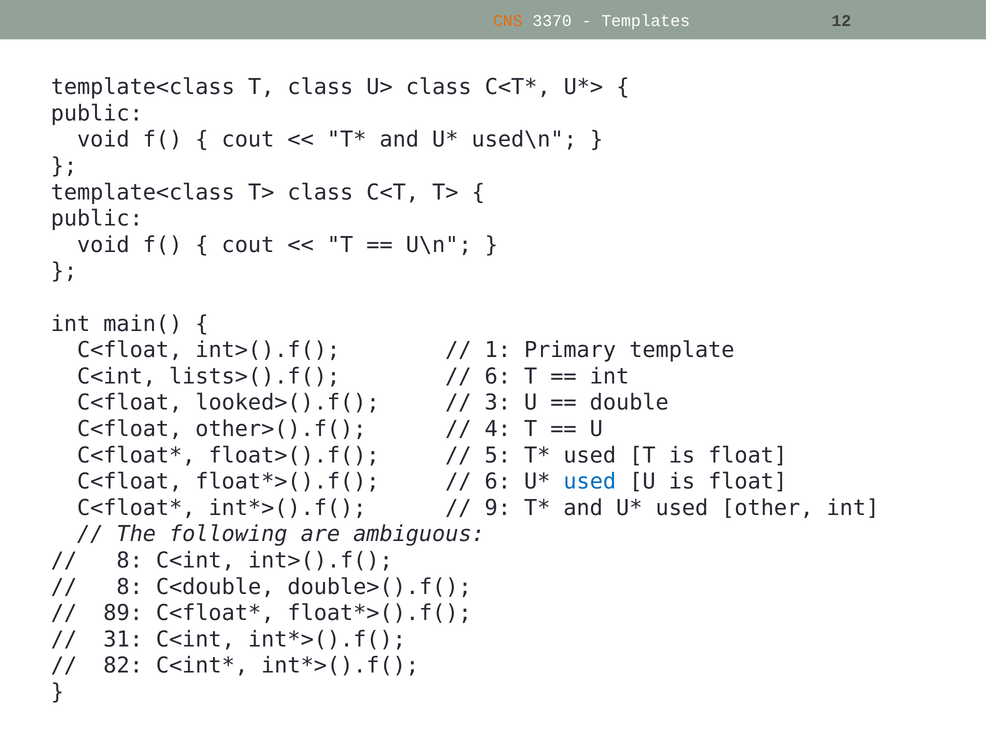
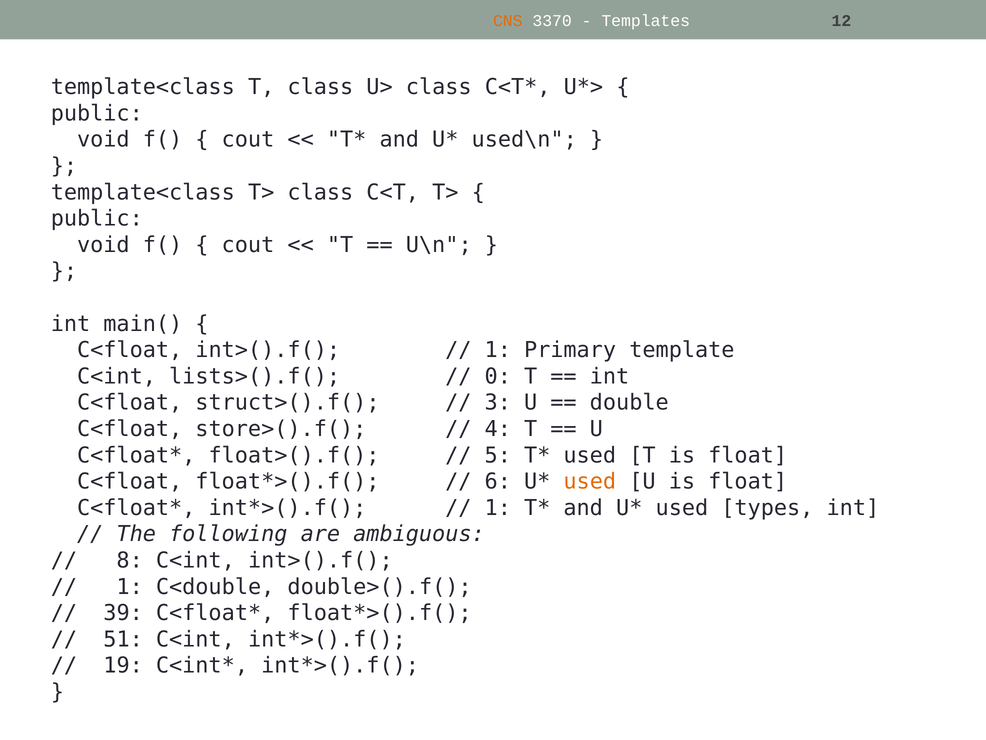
6: 6 -> 0 (498, 376)
looked>().f(: looked>().f( -> struct>().f( (287, 402)
other>().f(: other>().f( -> store>().f( (281, 429)
used colour: blue -> orange (590, 481)
9: 9 -> 1 (498, 508)
other: other -> types (767, 508)
8: 8 -> 1 (130, 586)
89: 89 -> 39 (123, 613)
31: 31 -> 51 (123, 639)
82: 82 -> 19 (123, 665)
